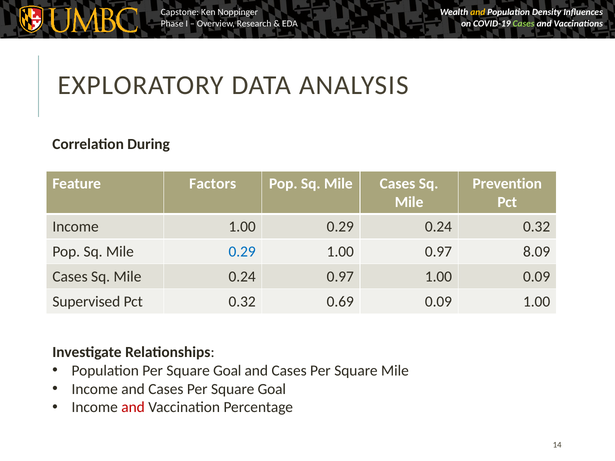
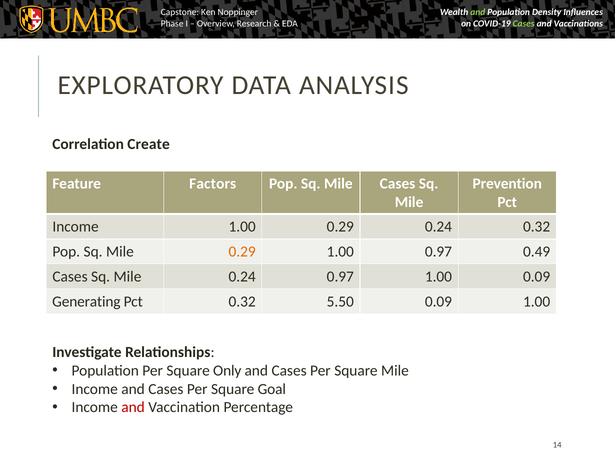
and colour: yellow -> light green (478, 12)
During: During -> Create (149, 144)
0.29 colour: blue -> orange (242, 252)
8.09: 8.09 -> 0.49 (537, 252)
Supervised: Supervised -> Generating (86, 302)
0.69: 0.69 -> 5.50 (340, 302)
Population Per Square Goal: Goal -> Only (227, 371)
